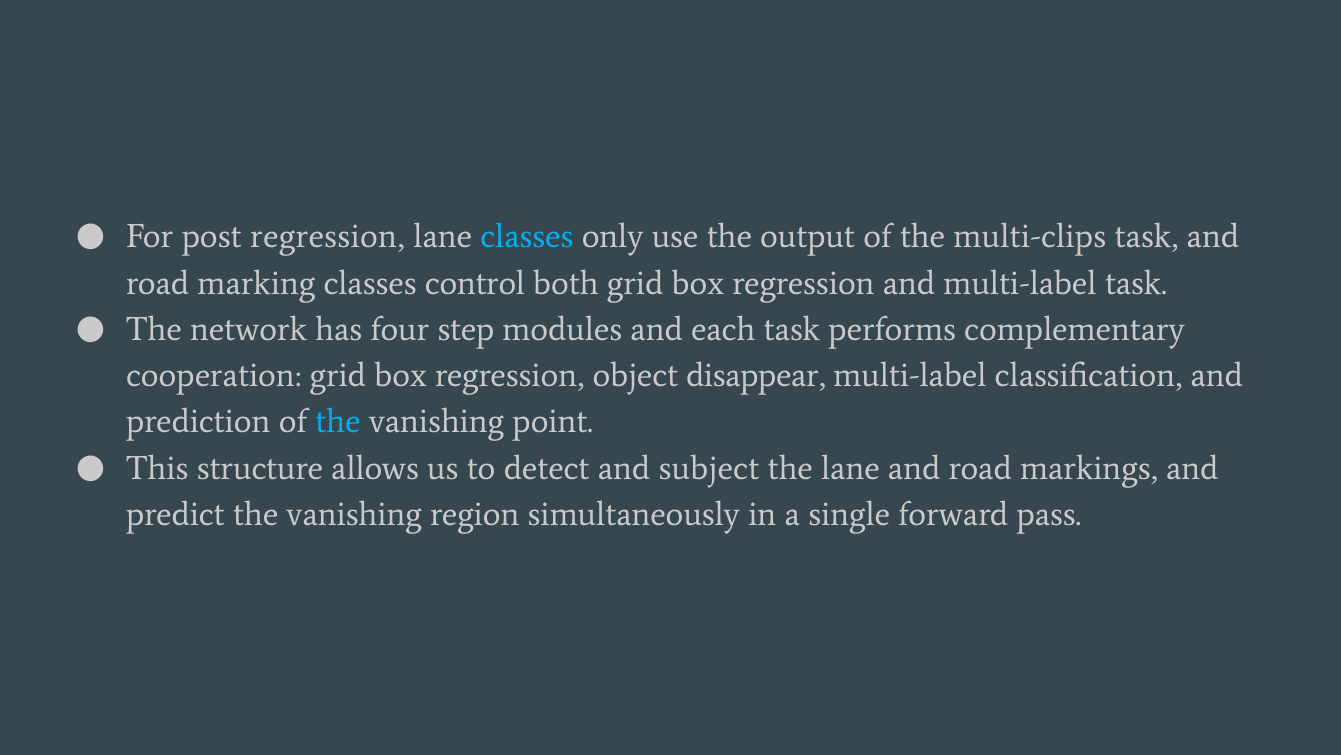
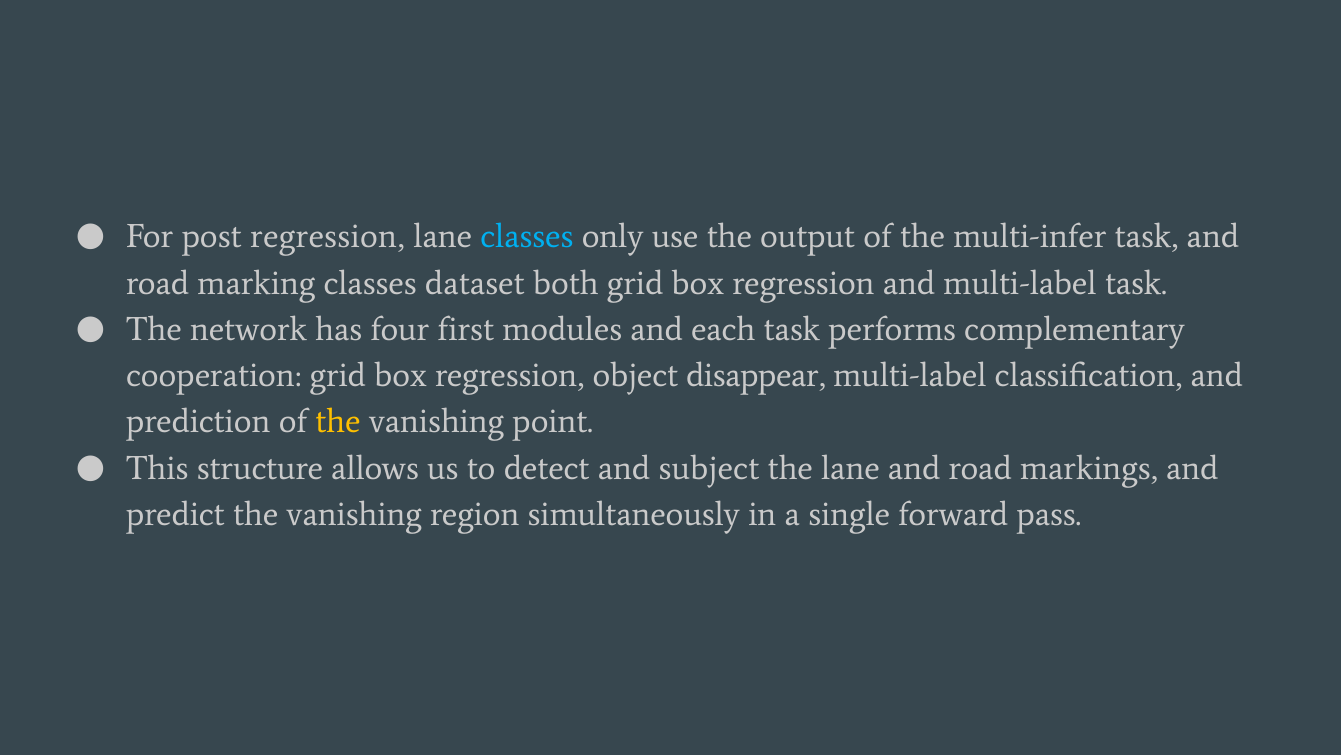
multi-clips: multi-clips -> multi-infer (1030, 236)
control: control -> dataset (475, 283)
step: step -> first (466, 329)
the colour: light blue -> yellow (338, 421)
